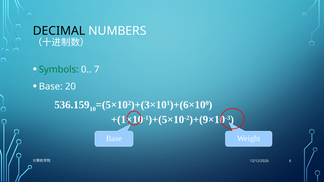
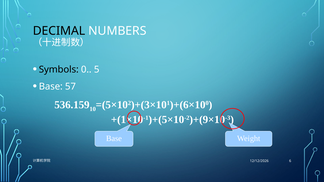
Symbols colour: green -> black (59, 70)
7: 7 -> 5 (97, 70)
20: 20 -> 57 (70, 87)
